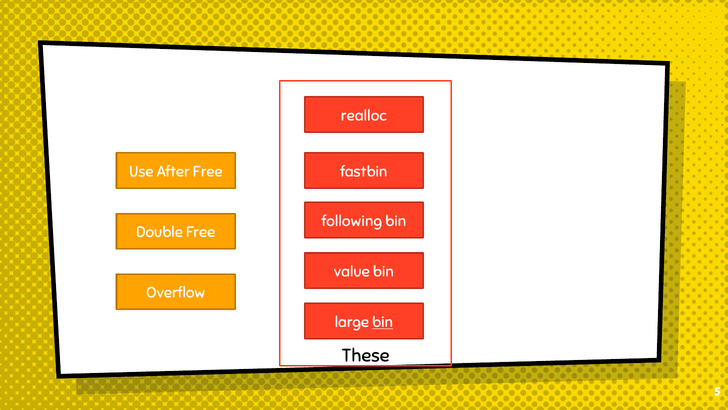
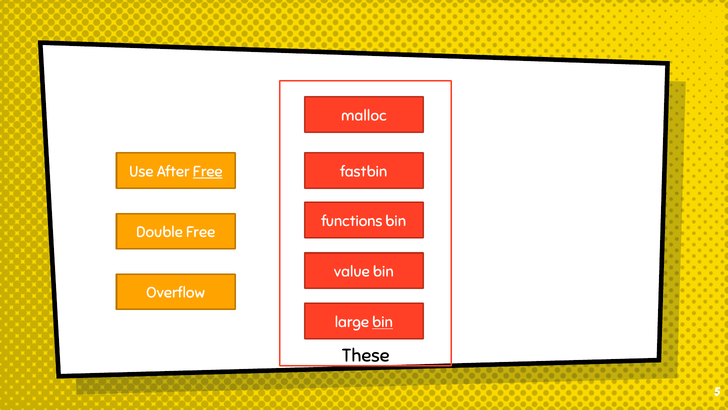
realloc: realloc -> malloc (364, 116)
Free underline: none -> present (208, 171)
following: following -> functions (352, 221)
